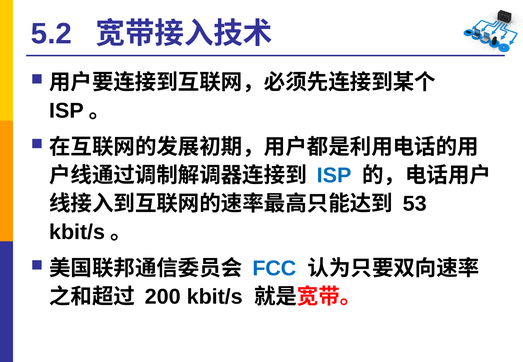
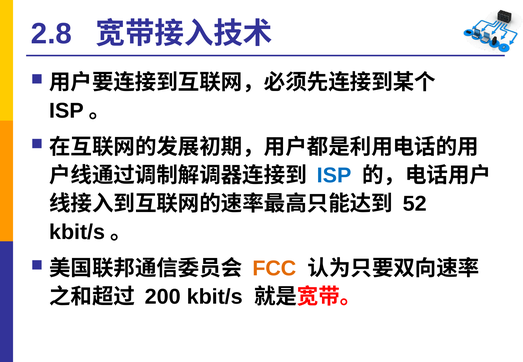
5.2: 5.2 -> 2.8 (51, 34)
53: 53 -> 52 (415, 204)
FCC colour: blue -> orange (274, 269)
